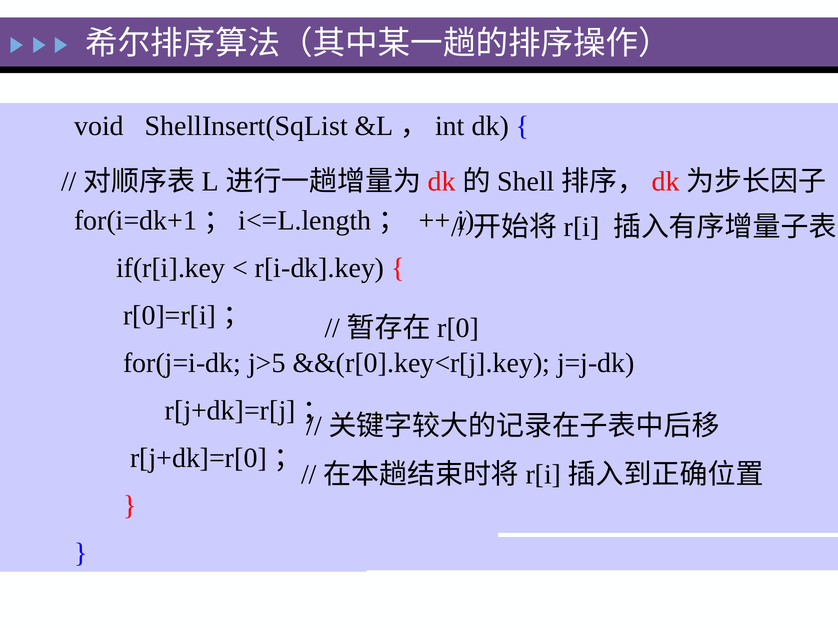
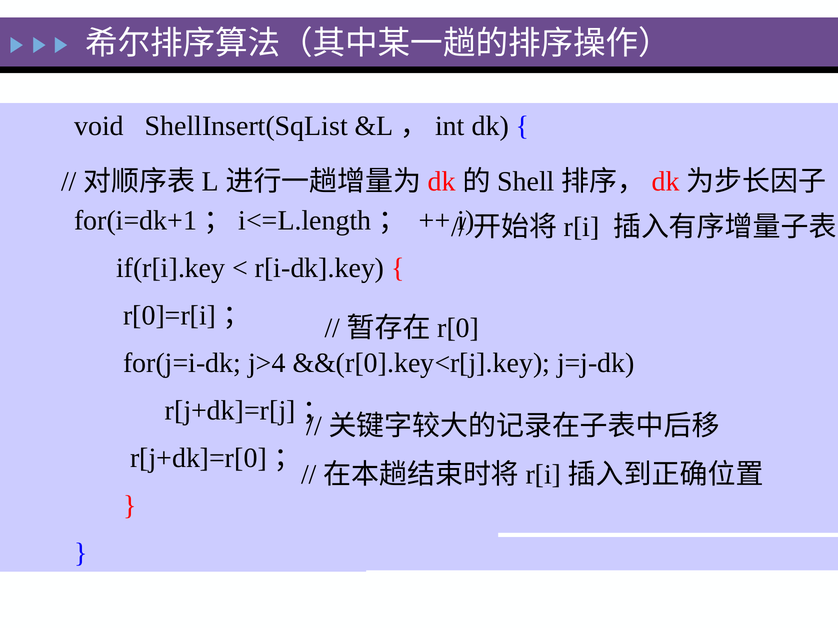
j>5: j>5 -> j>4 (267, 363)
